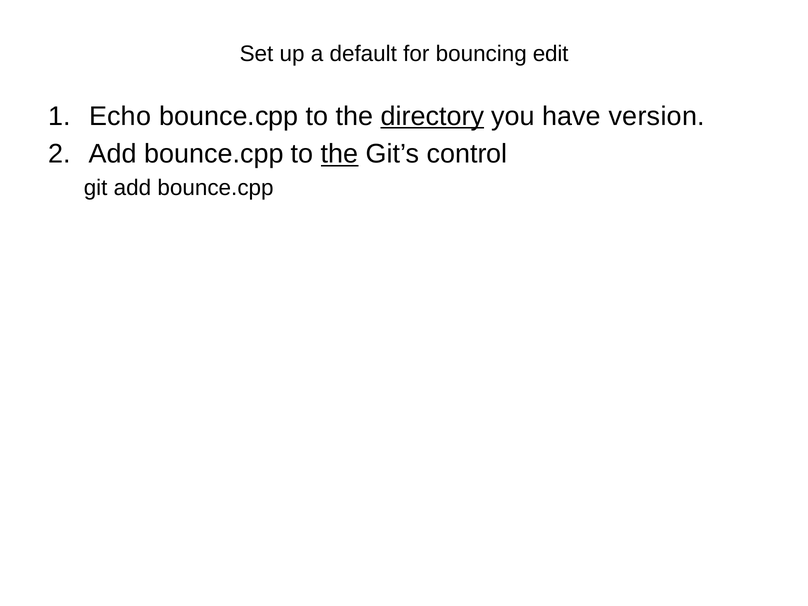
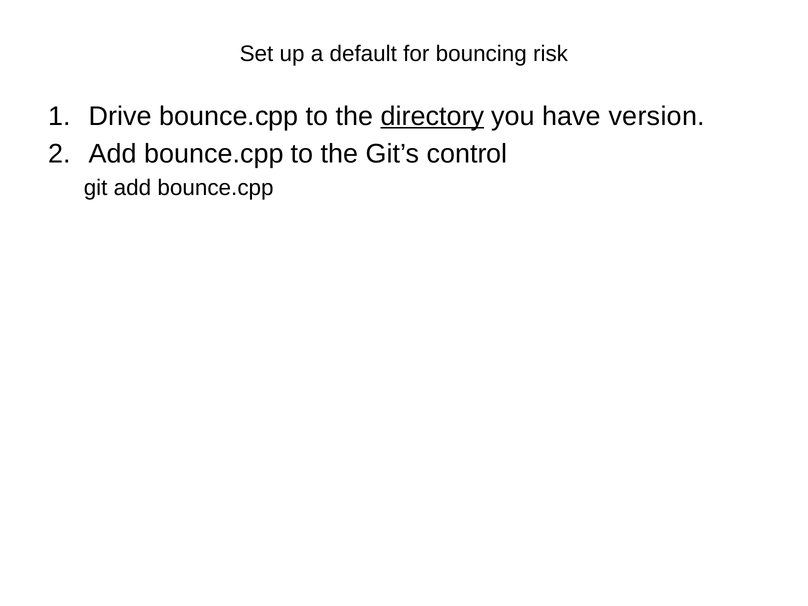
edit: edit -> risk (550, 54)
Echo: Echo -> Drive (120, 116)
the underline: present -> none (340, 154)
